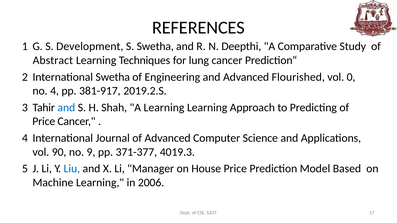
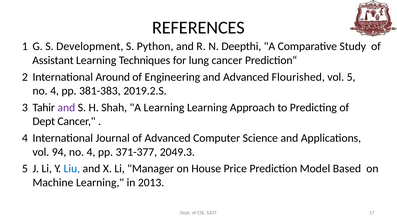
S Swetha: Swetha -> Python (155, 46)
Abstract: Abstract -> Assistant (53, 60)
International Swetha: Swetha -> Around (113, 77)
vol 0: 0 -> 5 (351, 77)
381-917: 381-917 -> 381-383 (100, 91)
and colour: blue -> purple (66, 108)
Price: Price -> Dept (44, 122)
90: 90 -> 94 (59, 152)
9: 9 -> 4 (91, 152)
4019.3: 4019.3 -> 2049.3 (177, 152)
2006: 2006 -> 2013 (151, 183)
